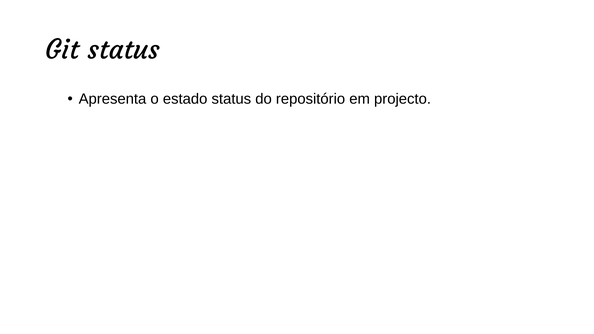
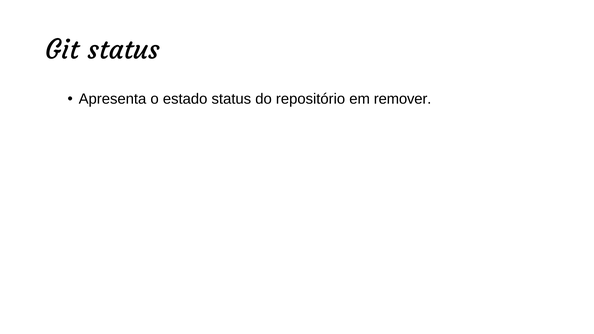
projecto: projecto -> remover (403, 99)
